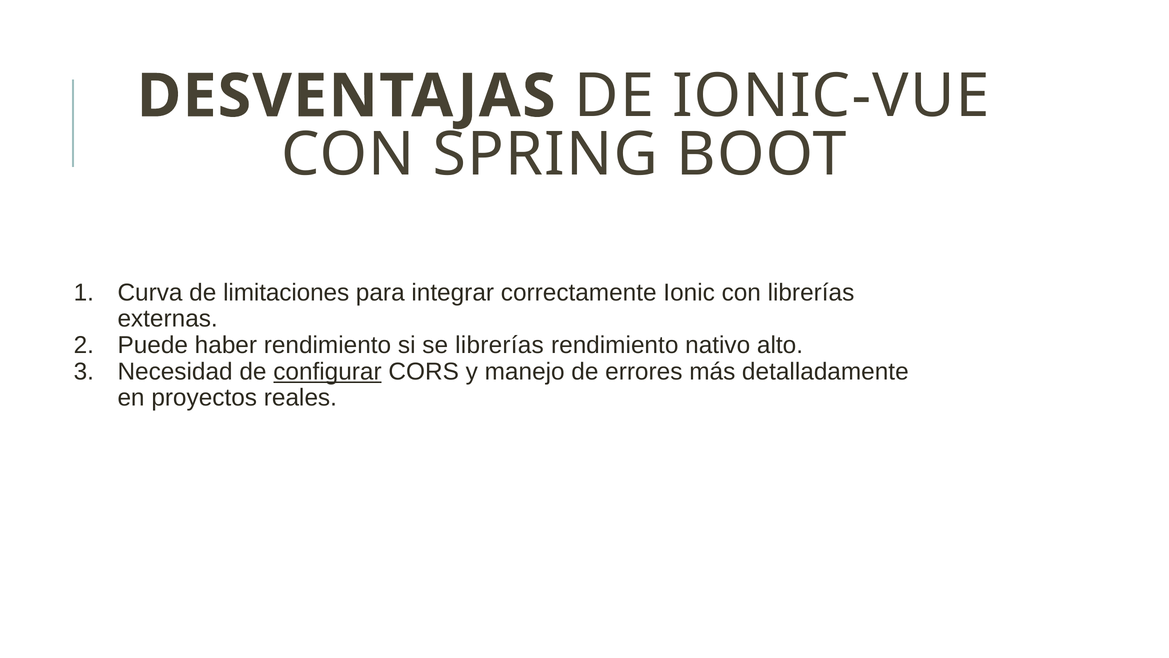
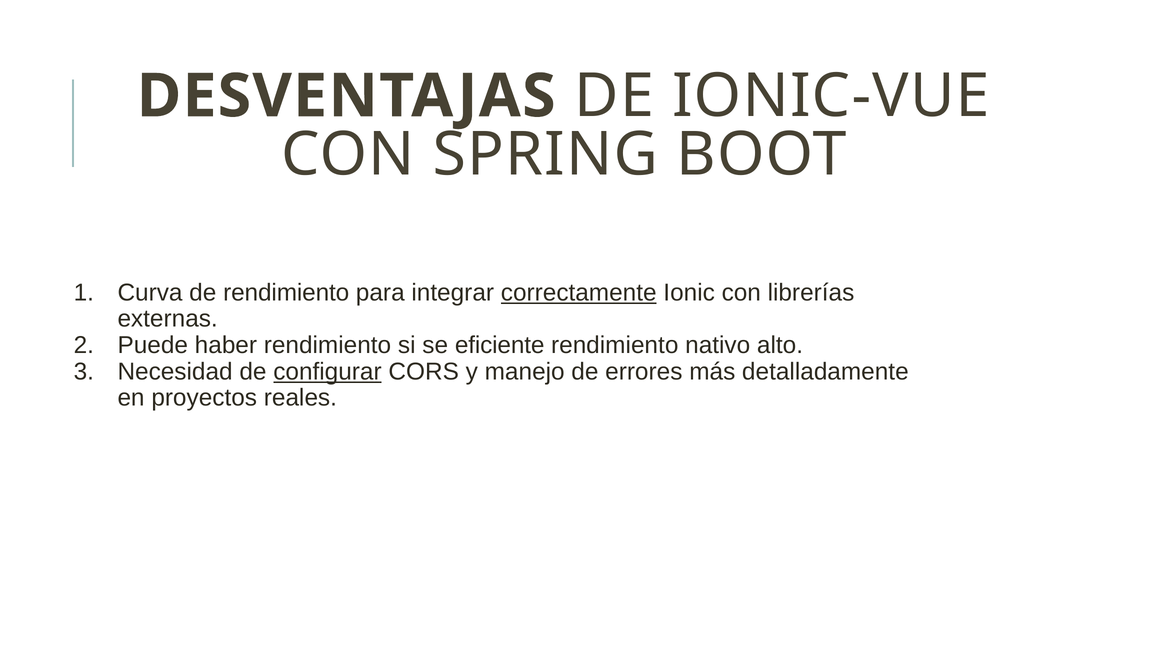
de limitaciones: limitaciones -> rendimiento (286, 292)
correctamente underline: none -> present (579, 292)
se librerías: librerías -> eficiente (500, 345)
